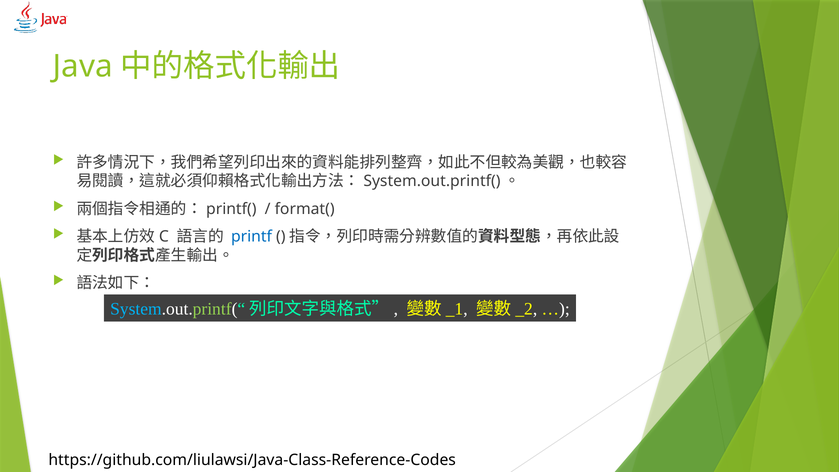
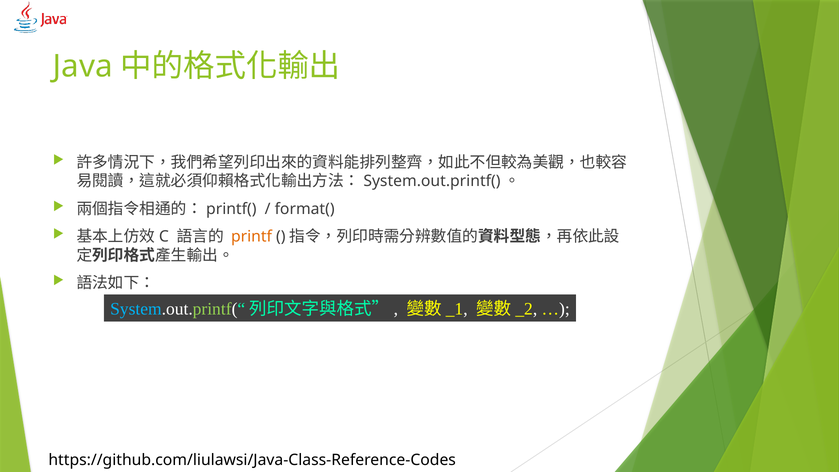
printf colour: blue -> orange (252, 236)
